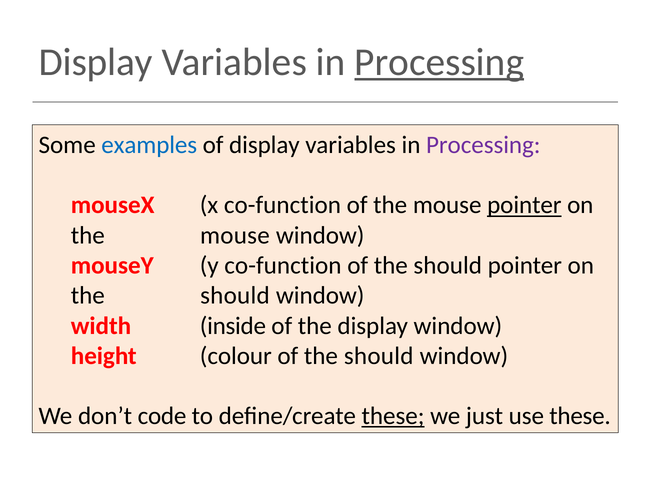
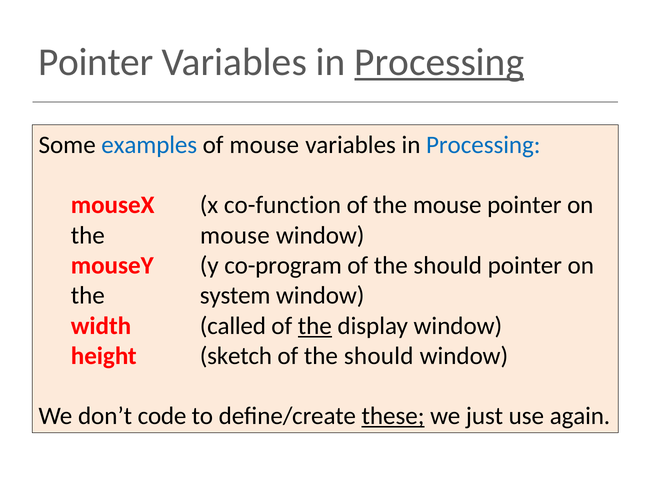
Display: Display -> Pointer (96, 62)
of display: display -> mouse (264, 145)
Processing colour: purple -> blue (483, 145)
pointer underline: present -> none (524, 205)
y co-function: co-function -> co-program (283, 265)
should: should -> system (235, 295)
inside: inside -> called (233, 326)
the underline: none -> present (315, 326)
colour: colour -> sketch (236, 356)
use these: these -> again (580, 416)
